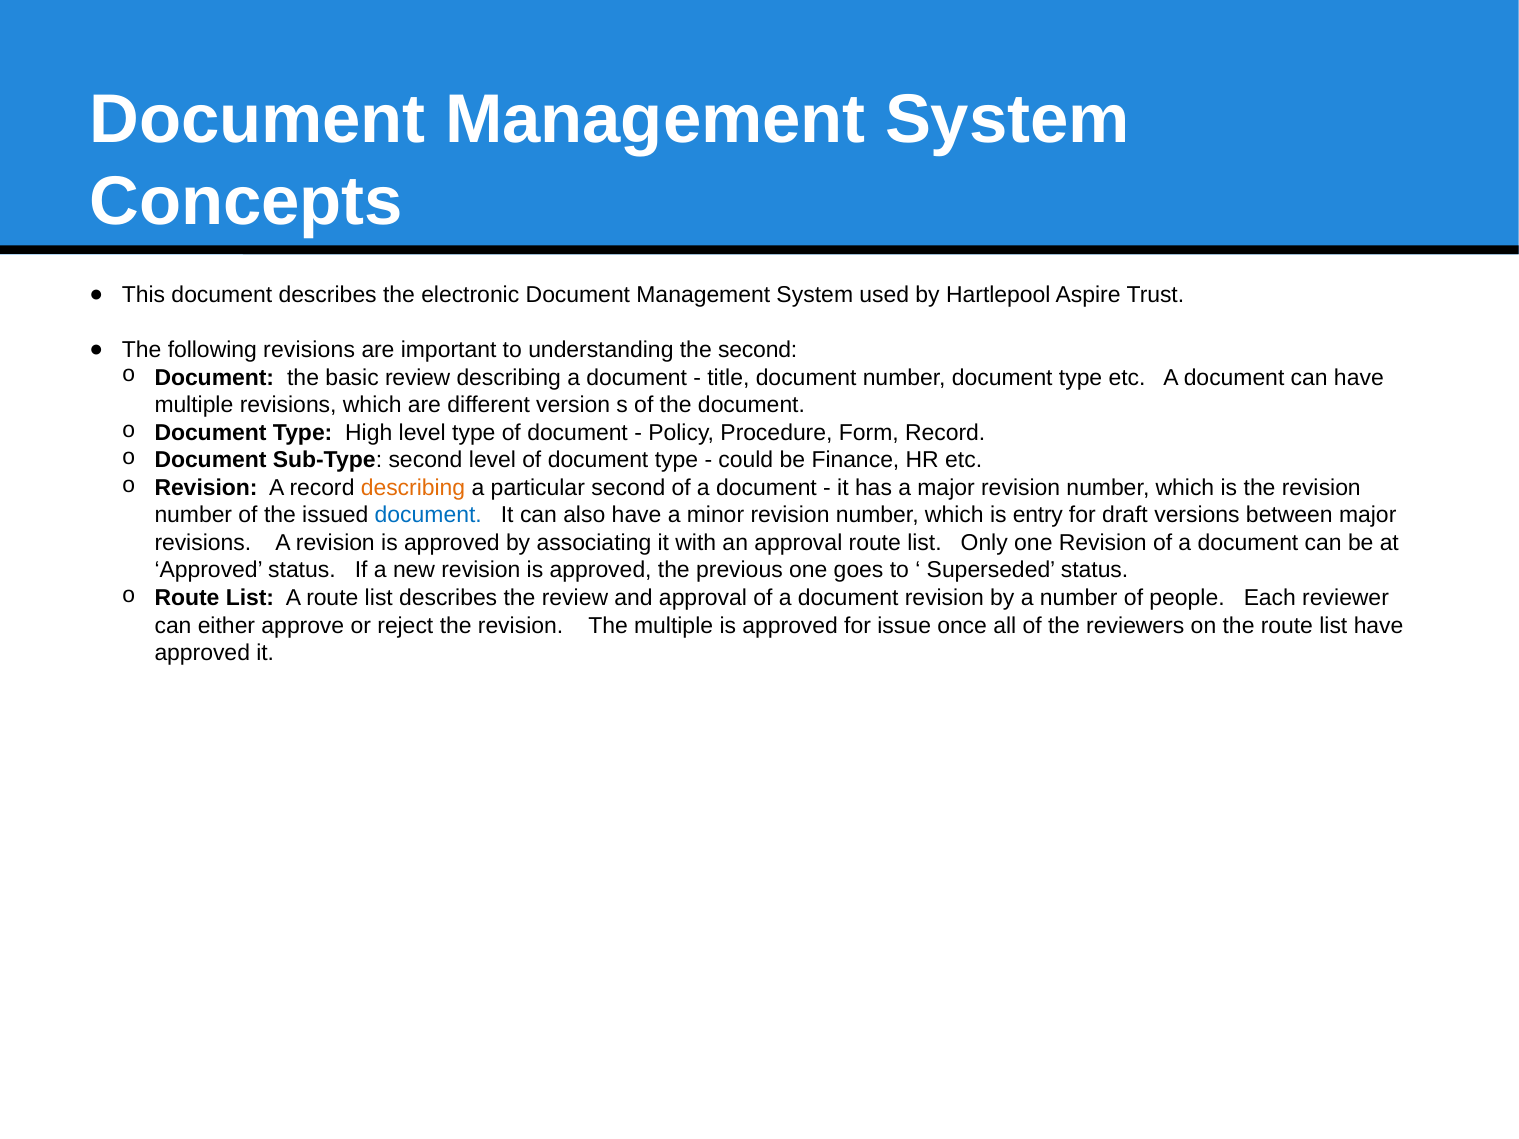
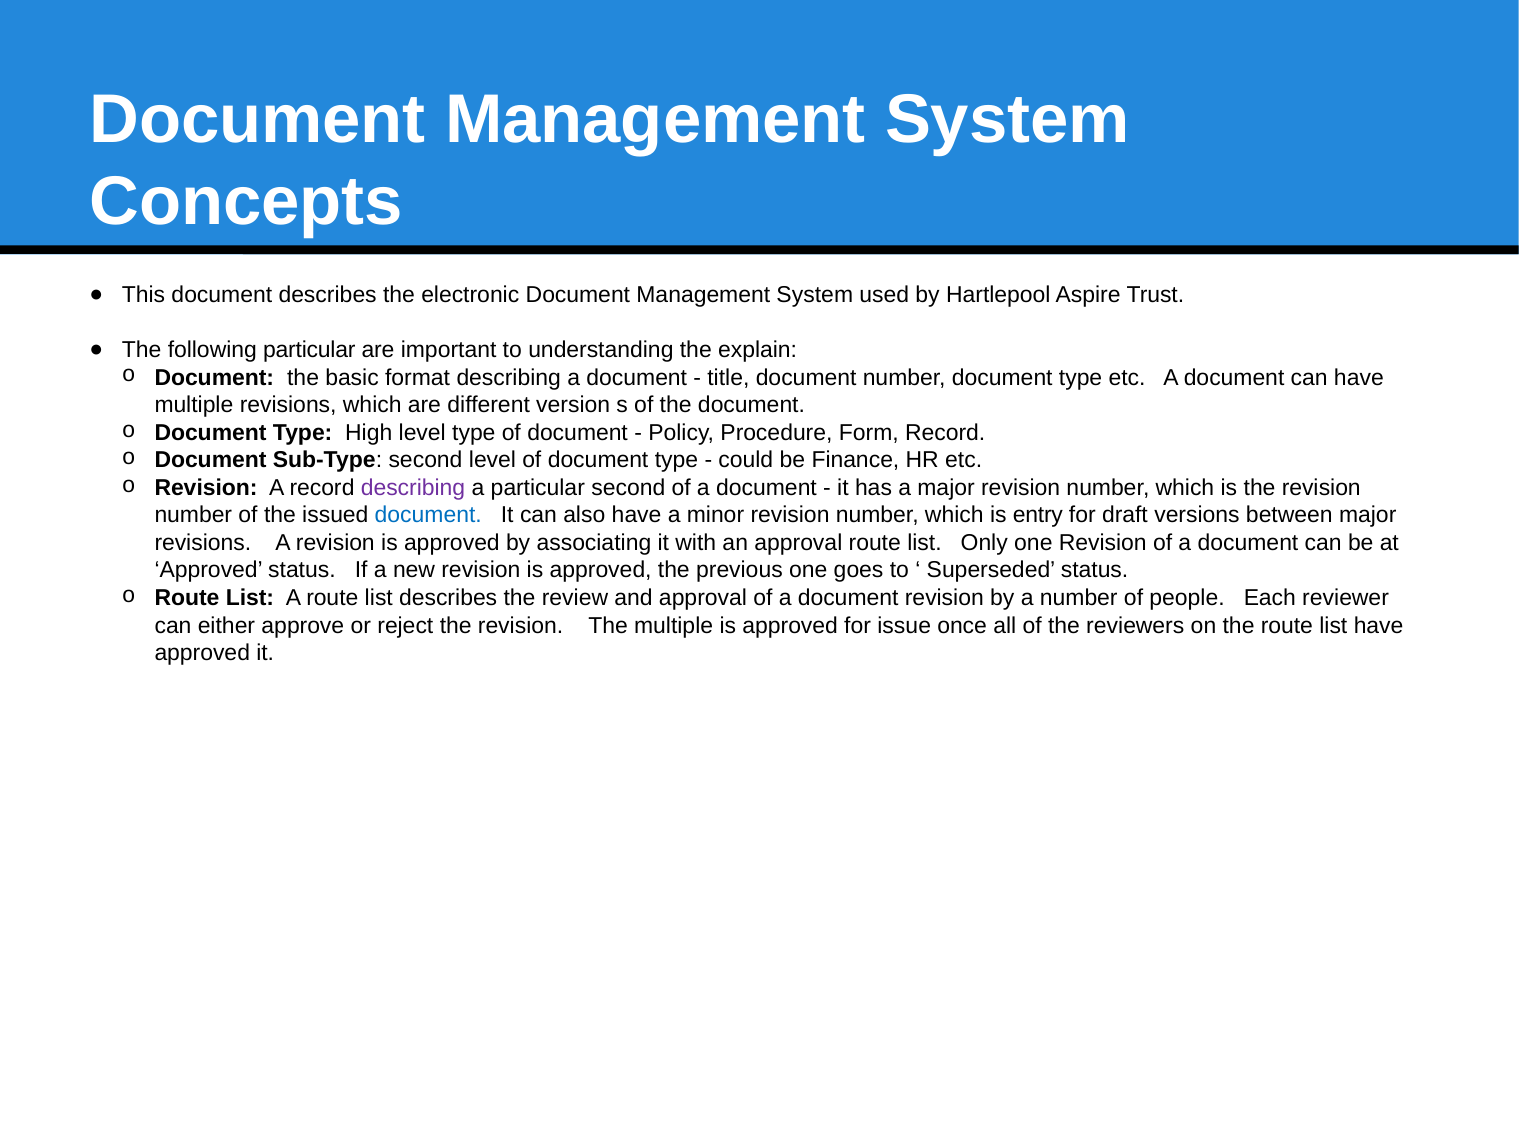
following revisions: revisions -> particular (309, 350)
the second: second -> explain (758, 350)
basic review: review -> format (418, 378)
describing colour: orange -> purple (413, 488)
